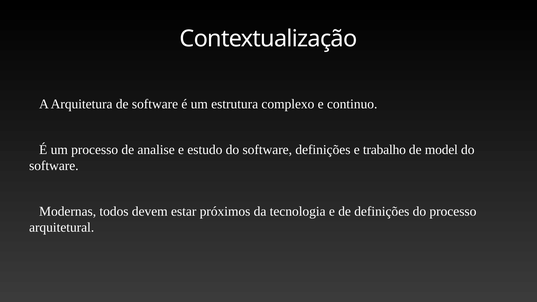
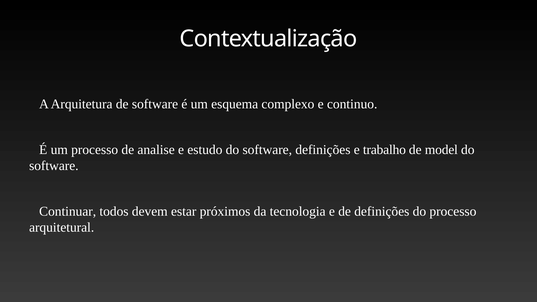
estrutura: estrutura -> esquema (235, 104)
Modernas: Modernas -> Continuar (68, 211)
